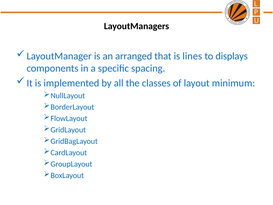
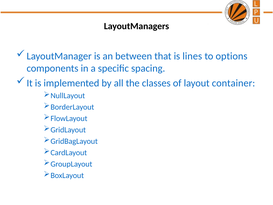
arranged: arranged -> between (134, 56)
displays: displays -> options (232, 56)
minimum: minimum -> container (233, 83)
